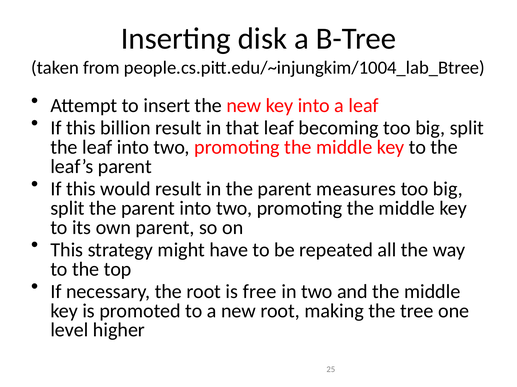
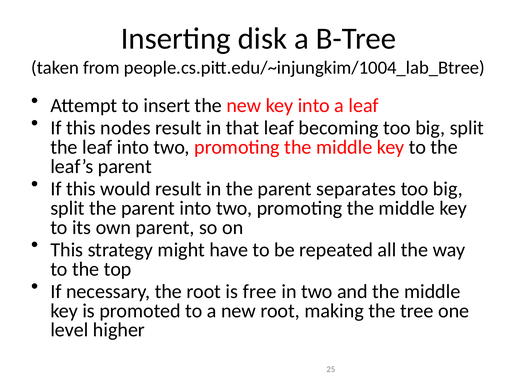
billion: billion -> nodes (125, 128)
measures: measures -> separates (356, 189)
